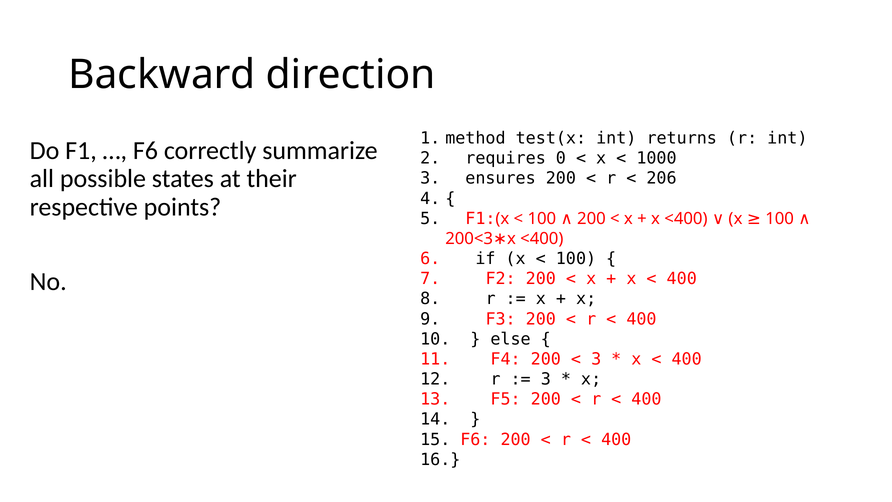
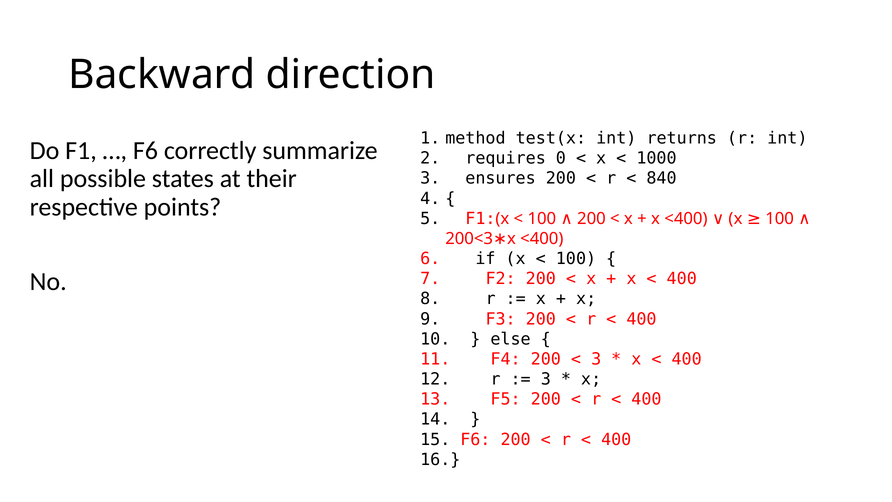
206: 206 -> 840 (662, 178)
